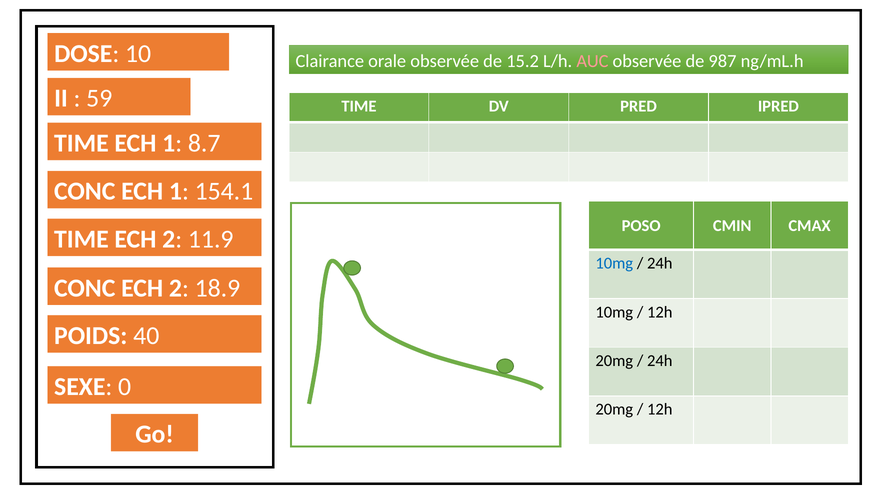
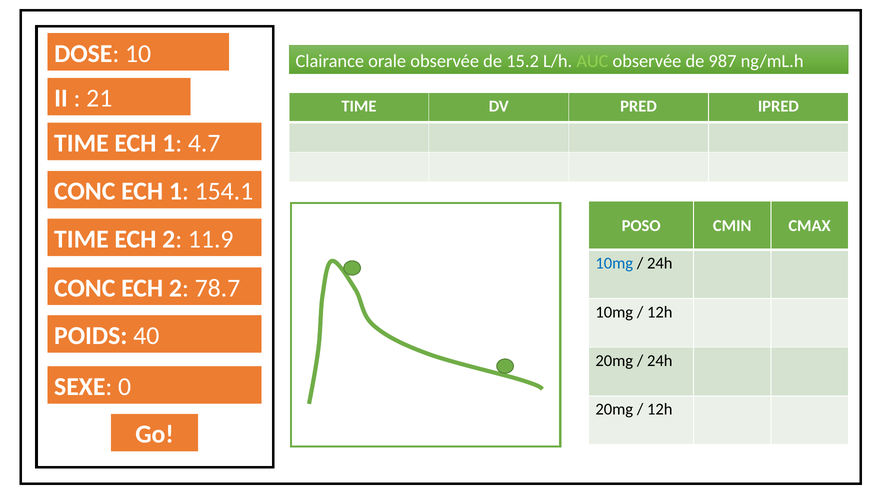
AUC colour: pink -> light green (592, 61)
59: 59 -> 21 (99, 98)
8.7: 8.7 -> 4.7 (204, 143)
18.9: 18.9 -> 78.7 (217, 288)
